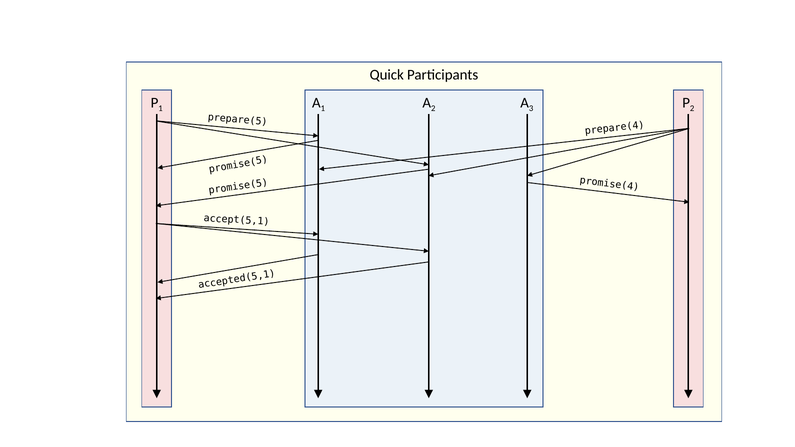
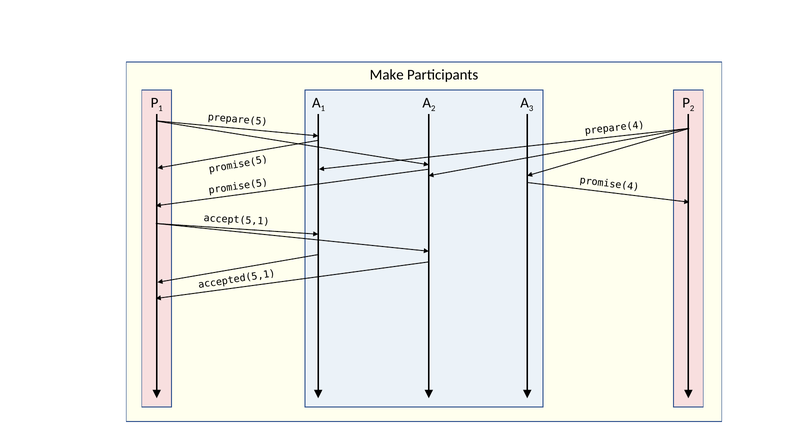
Quick: Quick -> Make (387, 75)
